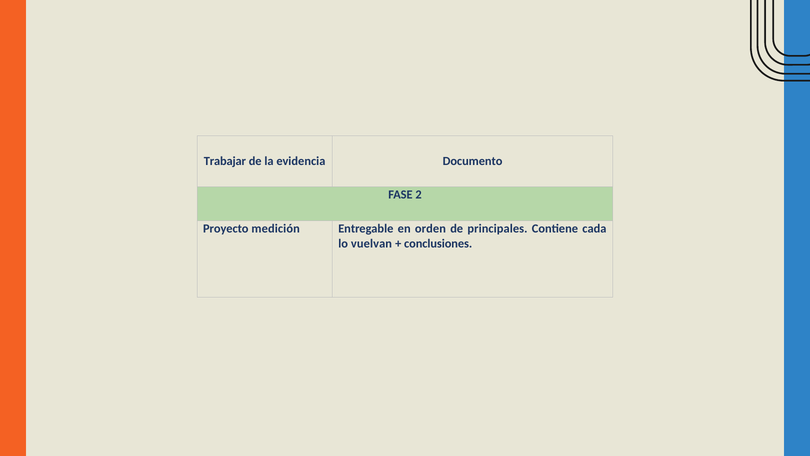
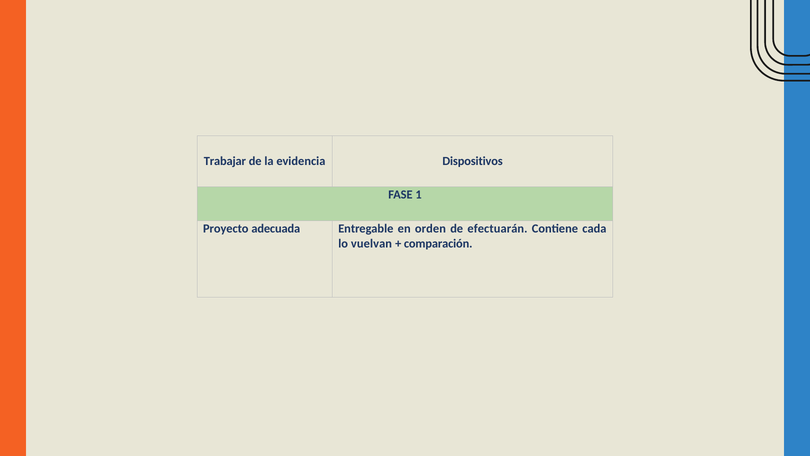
Documento: Documento -> Dispositivos (473, 161)
2: 2 -> 1 (419, 194)
medición: medición -> adecuada (276, 228)
principales: principales -> efectuarán (497, 228)
conclusiones: conclusiones -> comparación (438, 244)
